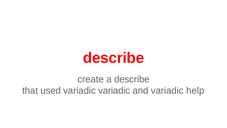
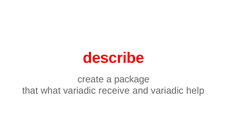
a describe: describe -> package (132, 79)
used: used -> what (51, 90)
variadic variadic: variadic -> receive (114, 90)
